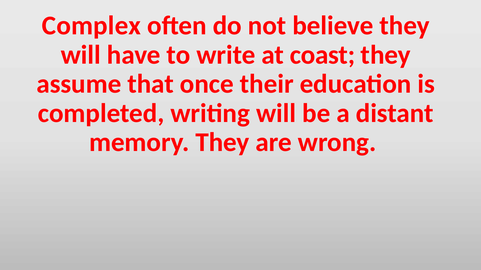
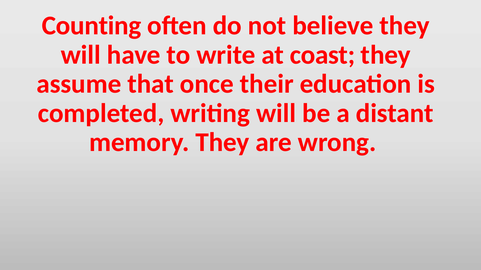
Complex: Complex -> Counting (92, 26)
